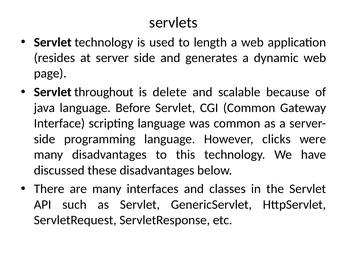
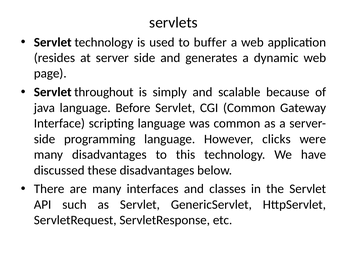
length: length -> buffer (210, 42)
delete: delete -> simply (170, 92)
